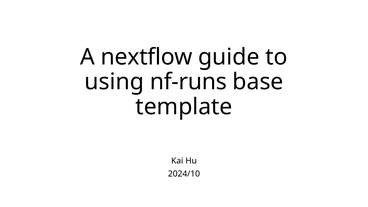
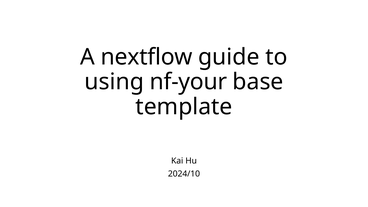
nf-runs: nf-runs -> nf-your (188, 82)
